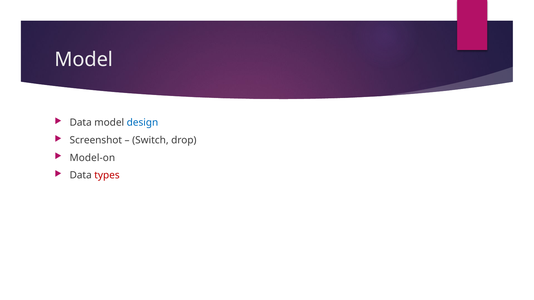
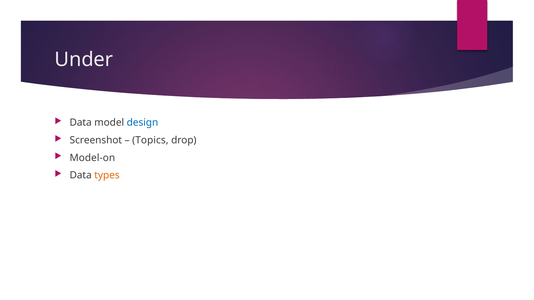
Model: Model -> Under (84, 60)
Switch: Switch -> Topics (150, 140)
types colour: red -> orange (107, 175)
